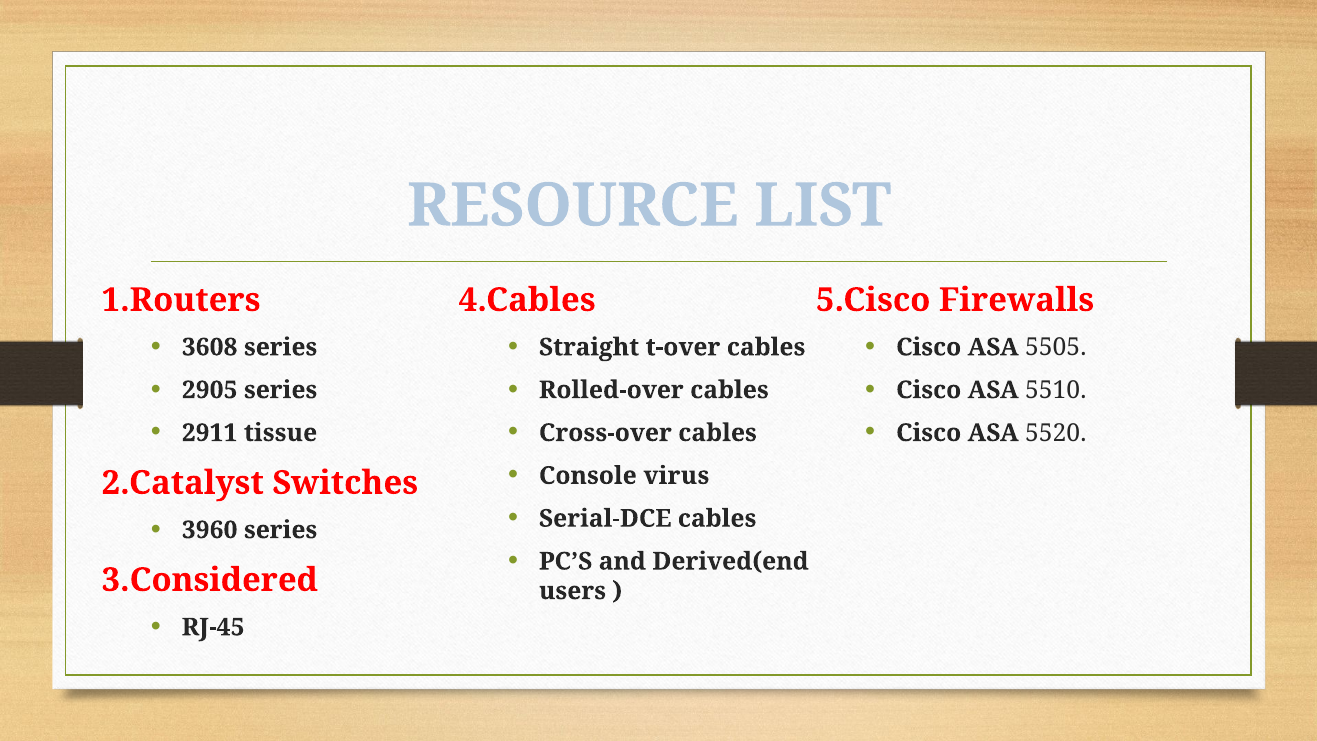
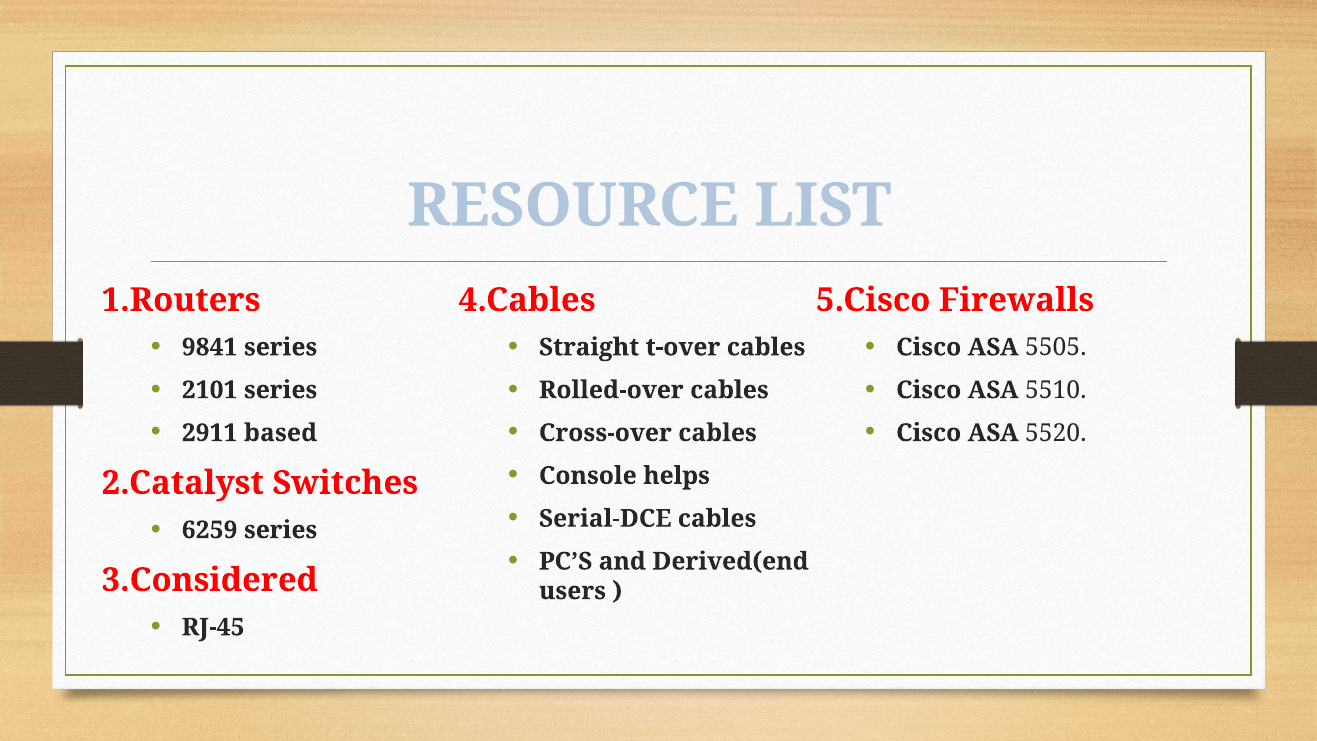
3608: 3608 -> 9841 (210, 347)
2905: 2905 -> 2101 (210, 390)
tissue: tissue -> based (281, 433)
virus: virus -> helps (677, 476)
3960: 3960 -> 6259 (210, 530)
